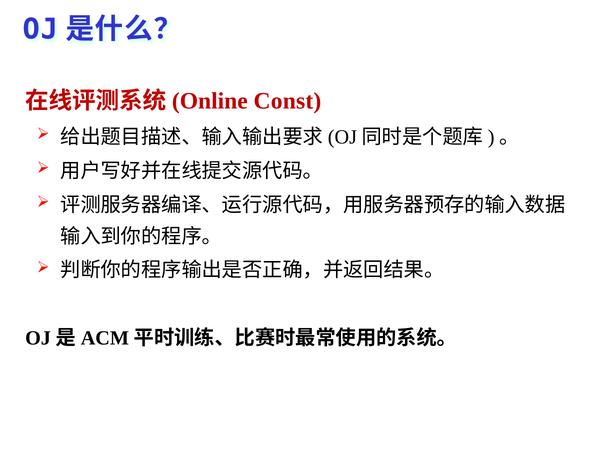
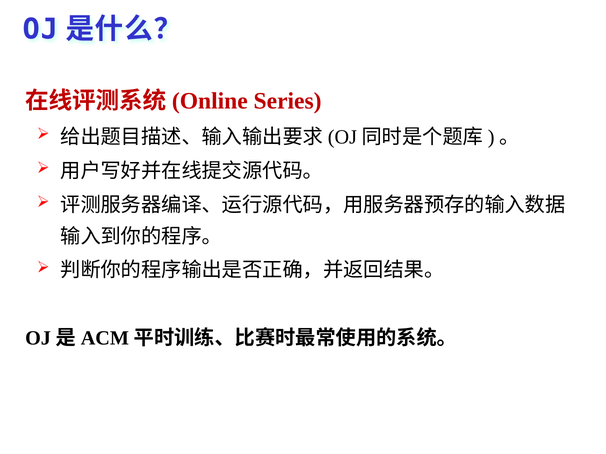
Const: Const -> Series (288, 101)
